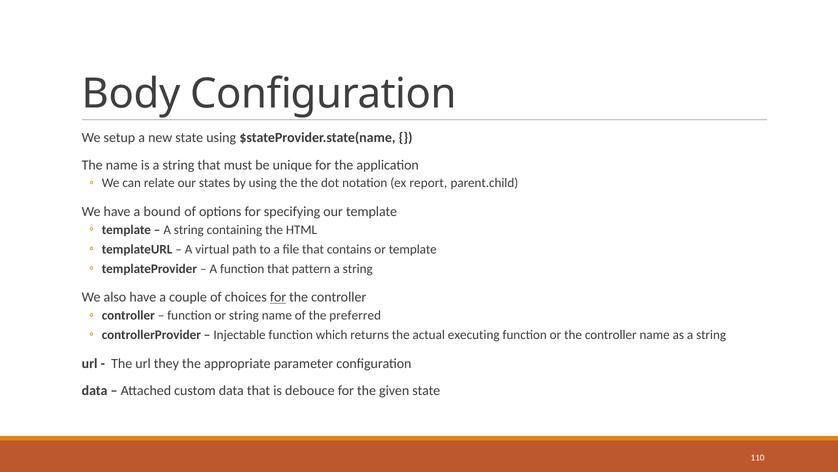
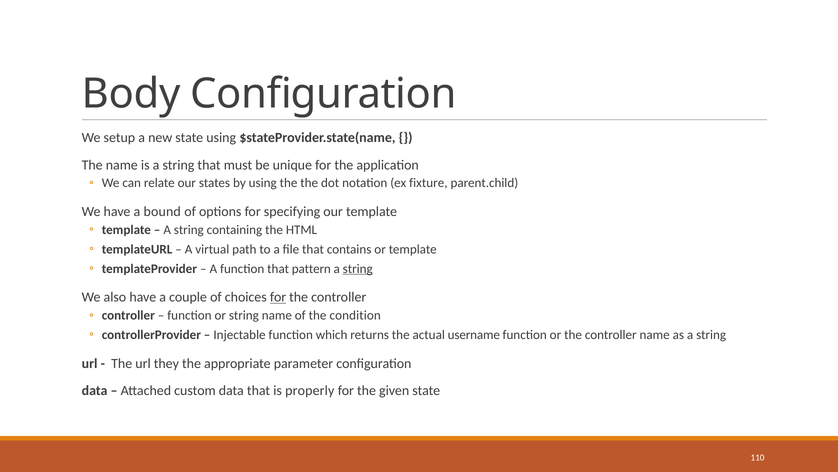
report: report -> fixture (428, 183)
string underline: none -> present (358, 268)
preferred: preferred -> condition (355, 315)
executing: executing -> username (474, 334)
debouce: debouce -> properly (310, 390)
